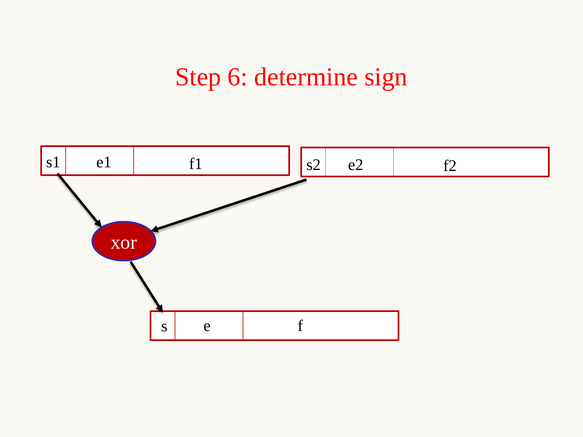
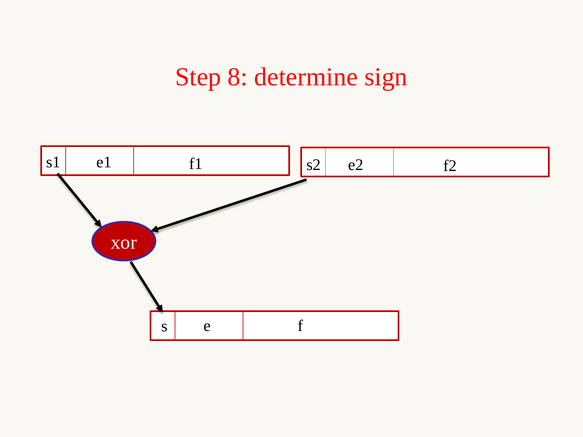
6: 6 -> 8 (238, 77)
